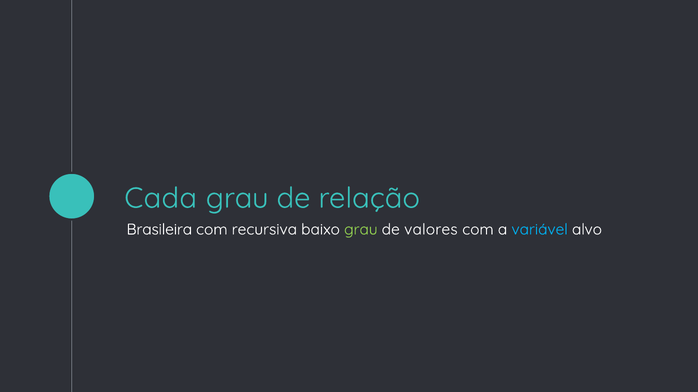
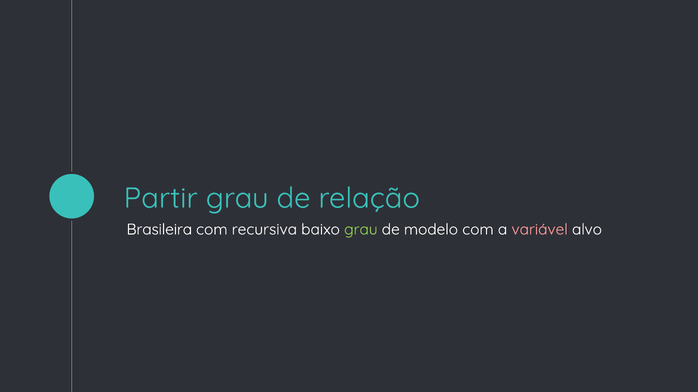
Cada: Cada -> Partir (161, 198)
valores: valores -> modelo (431, 230)
variável colour: light blue -> pink (540, 230)
